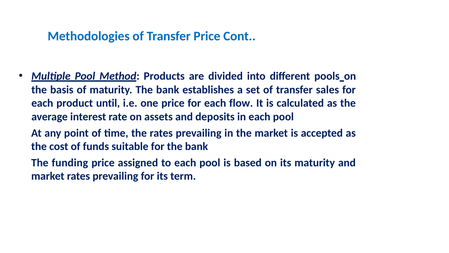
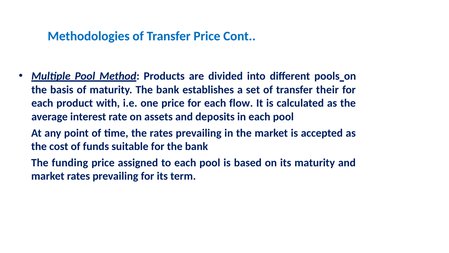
sales: sales -> their (327, 90)
until: until -> with (108, 103)
